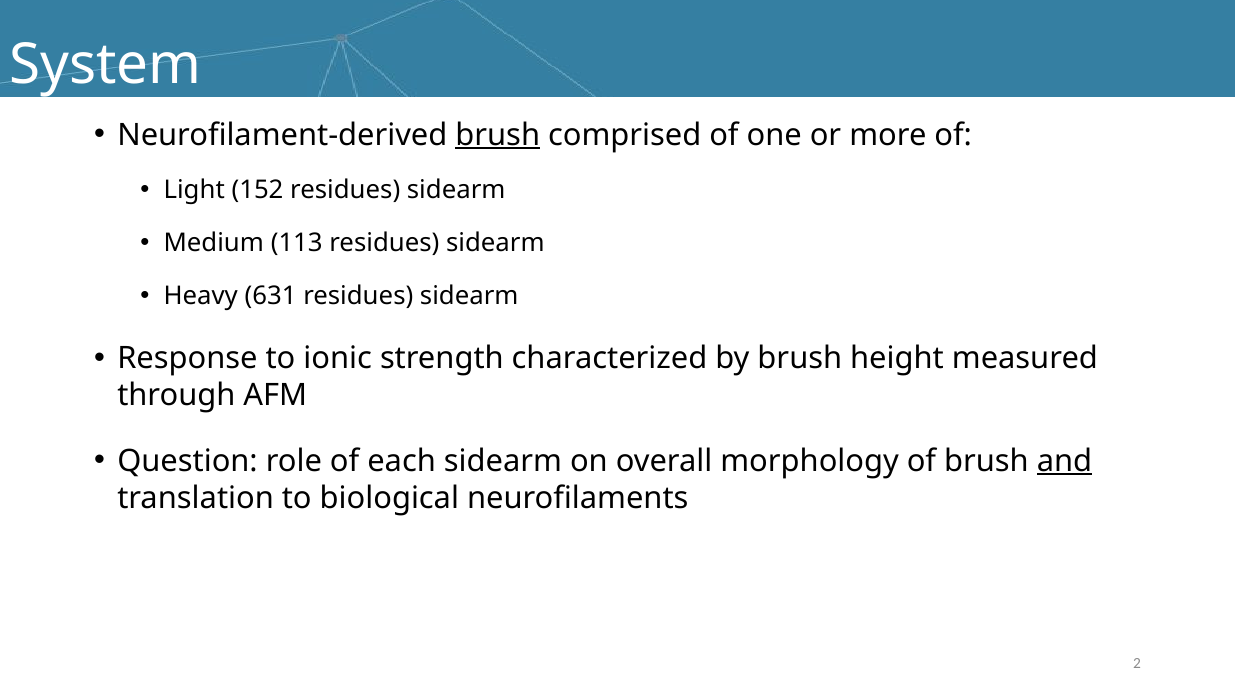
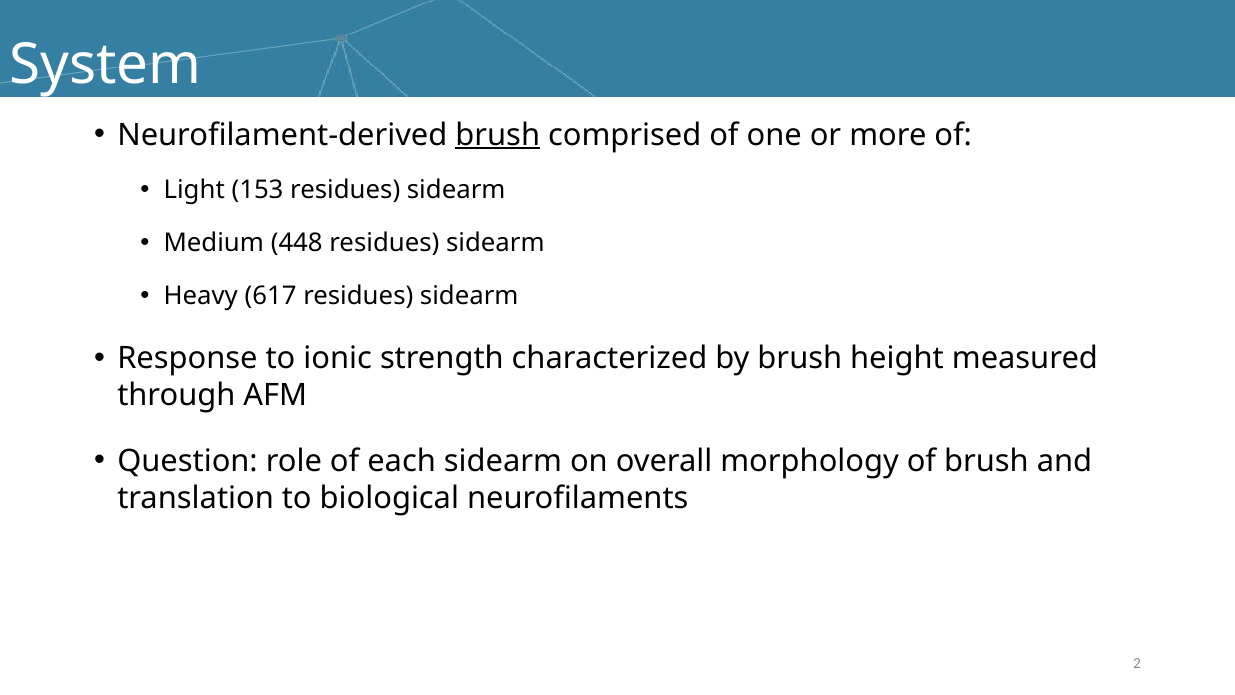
152: 152 -> 153 (258, 190)
113: 113 -> 448 (297, 243)
631: 631 -> 617 (271, 296)
and underline: present -> none (1065, 461)
